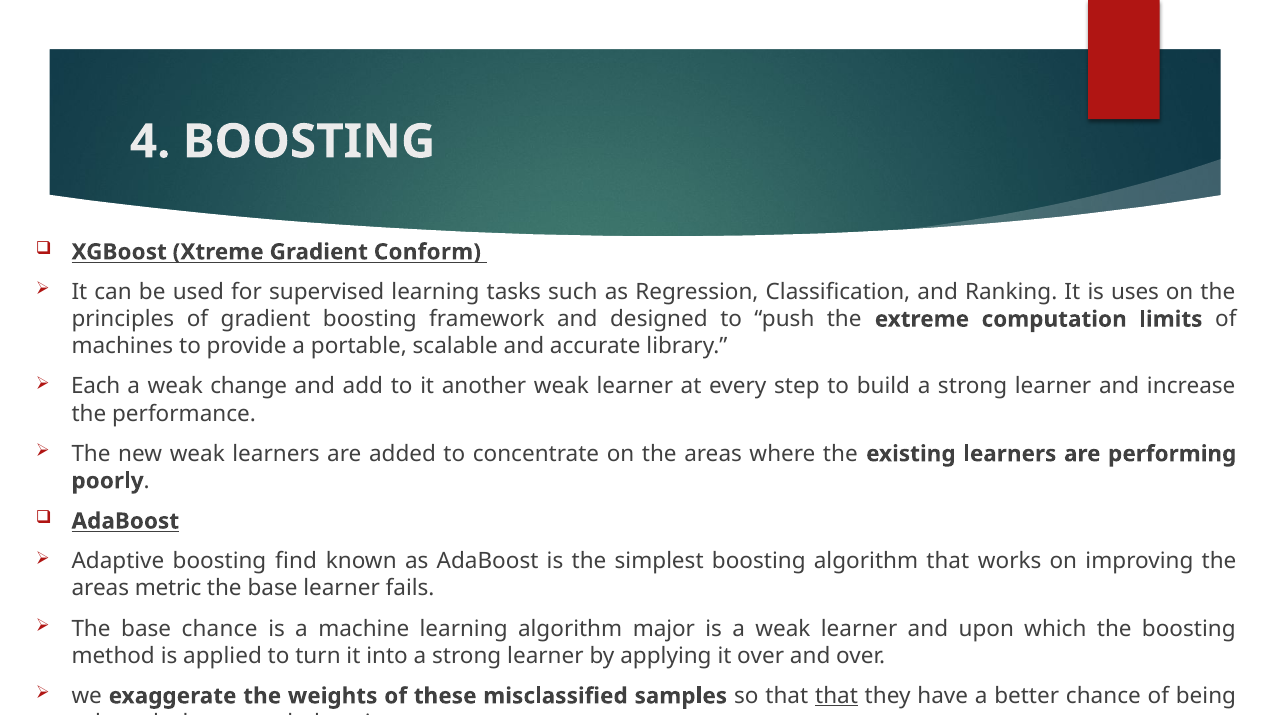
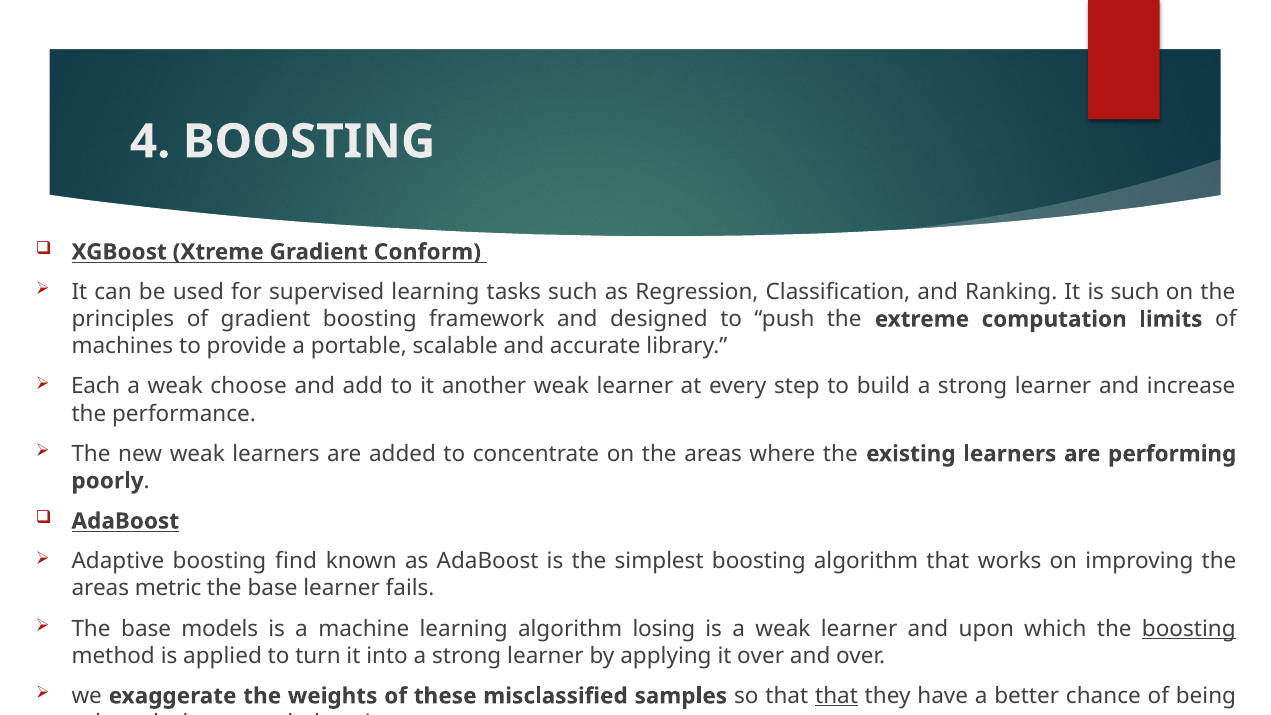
is uses: uses -> such (1135, 292)
change: change -> choose (249, 387)
base chance: chance -> models (220, 629)
major: major -> losing (664, 629)
boosting underline: none -> present (1189, 629)
